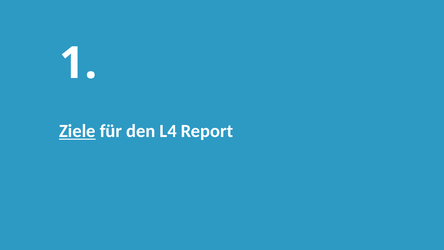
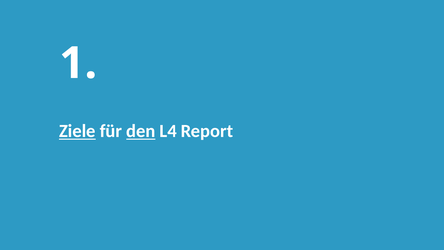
den underline: none -> present (141, 131)
